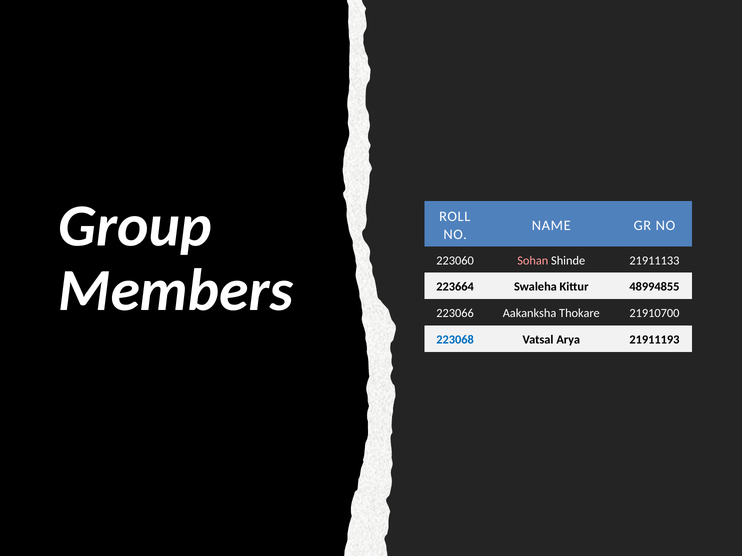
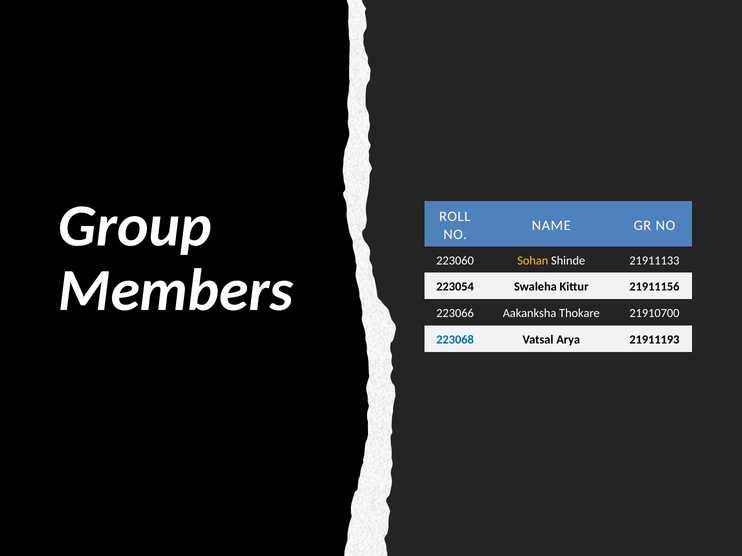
Sohan colour: pink -> yellow (533, 261)
223664​: 223664​ -> 223054​ (456, 287)
48994855​: 48994855​ -> 21911156​ (656, 287)
